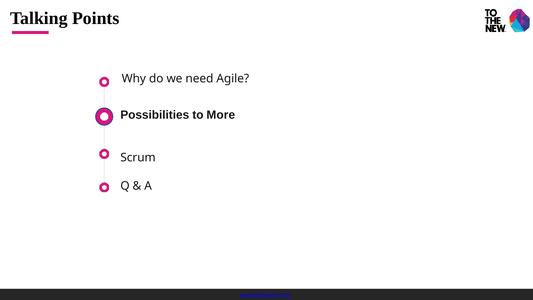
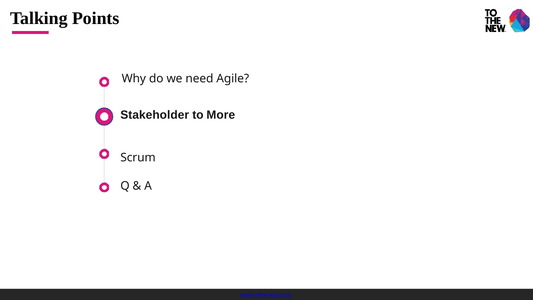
Possibilities: Possibilities -> Stakeholder (155, 115)
